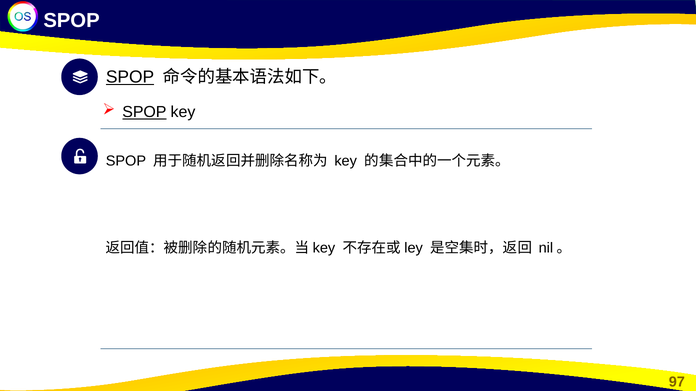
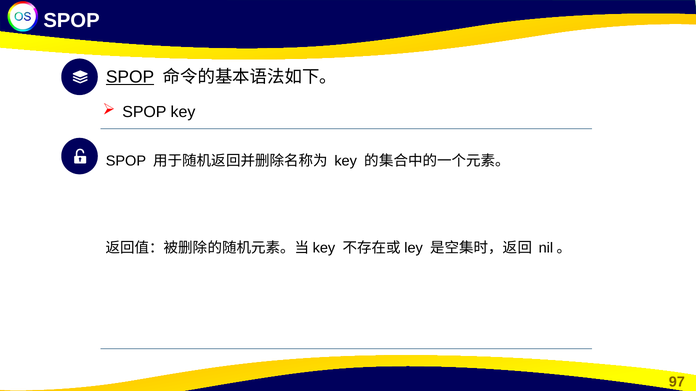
SPOP underline: present -> none (144, 112)
